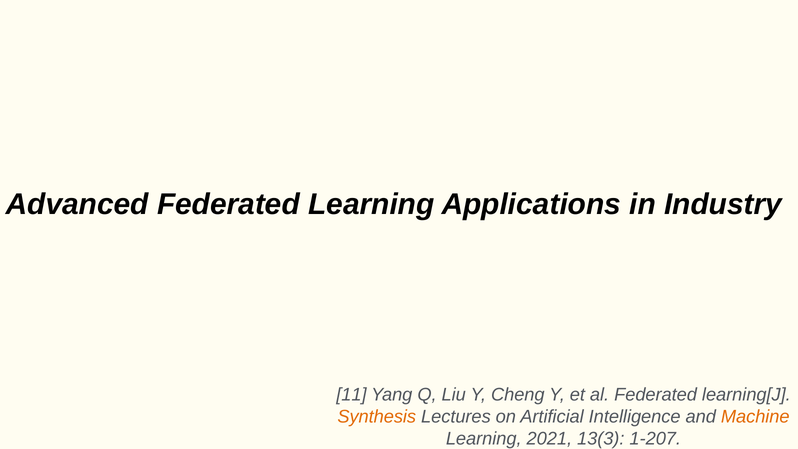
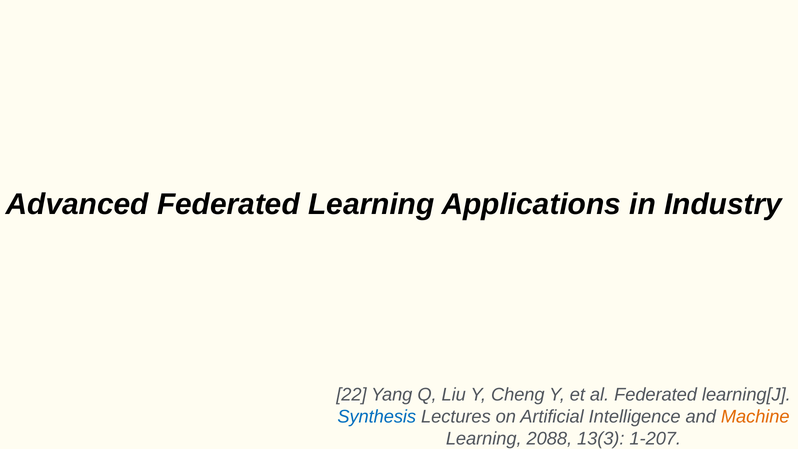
11: 11 -> 22 (352, 395)
Synthesis colour: orange -> blue (377, 417)
2021: 2021 -> 2088 (549, 438)
